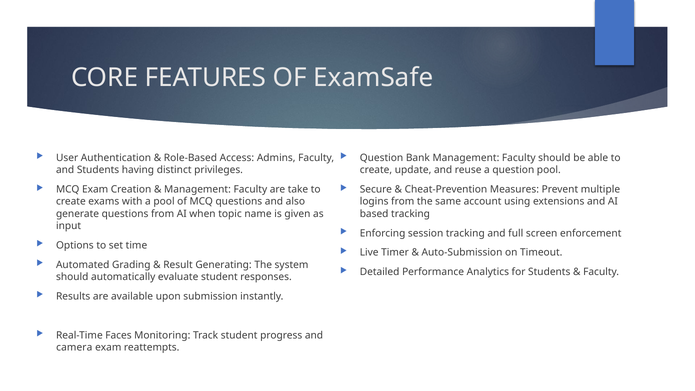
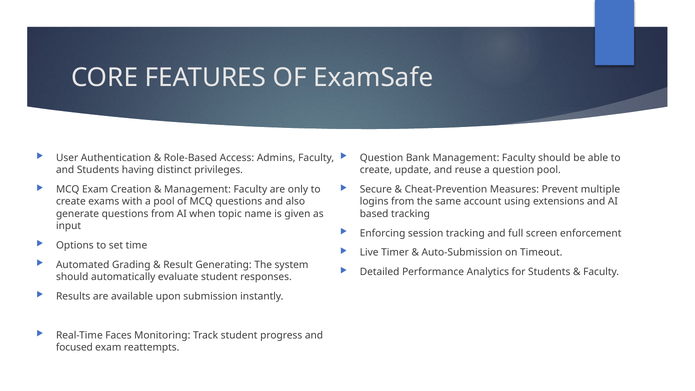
take: take -> only (298, 189)
camera: camera -> focused (74, 347)
